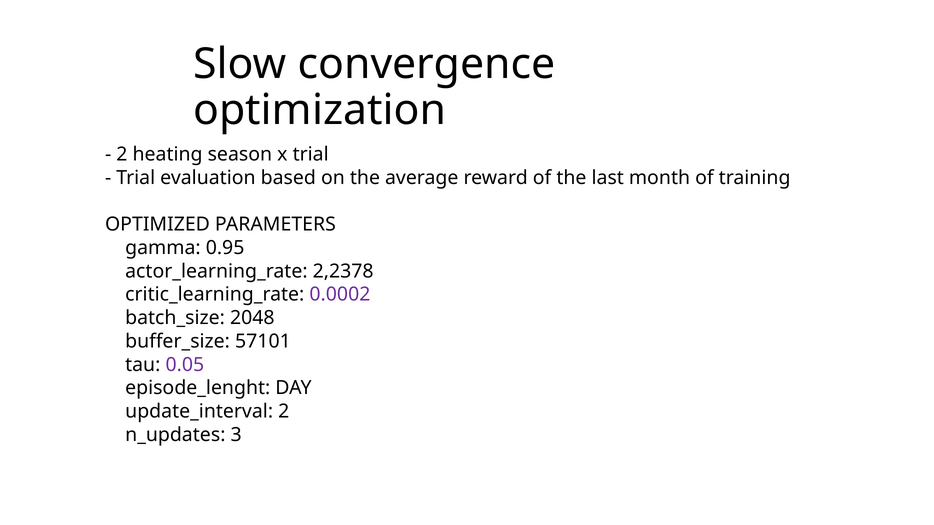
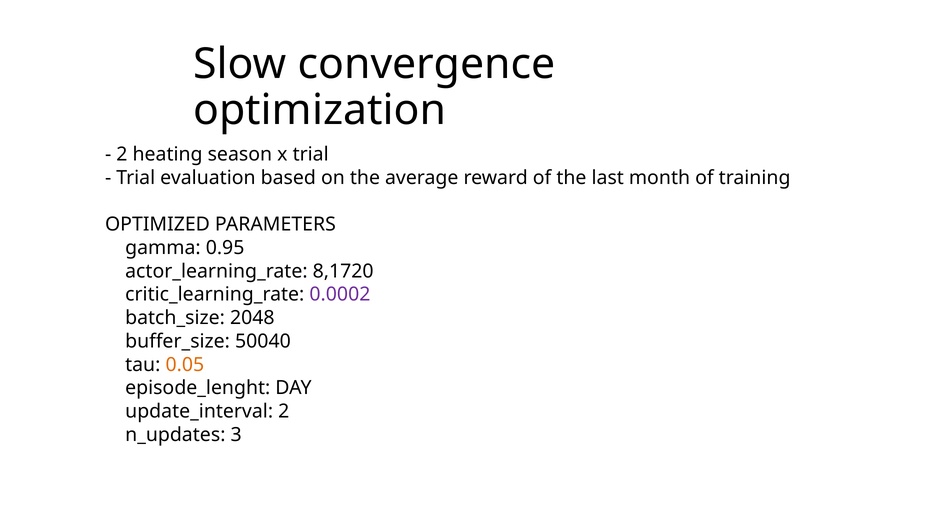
2,2378: 2,2378 -> 8,1720 (343, 271)
57101: 57101 -> 50040 (263, 341)
0.05 colour: purple -> orange (185, 365)
